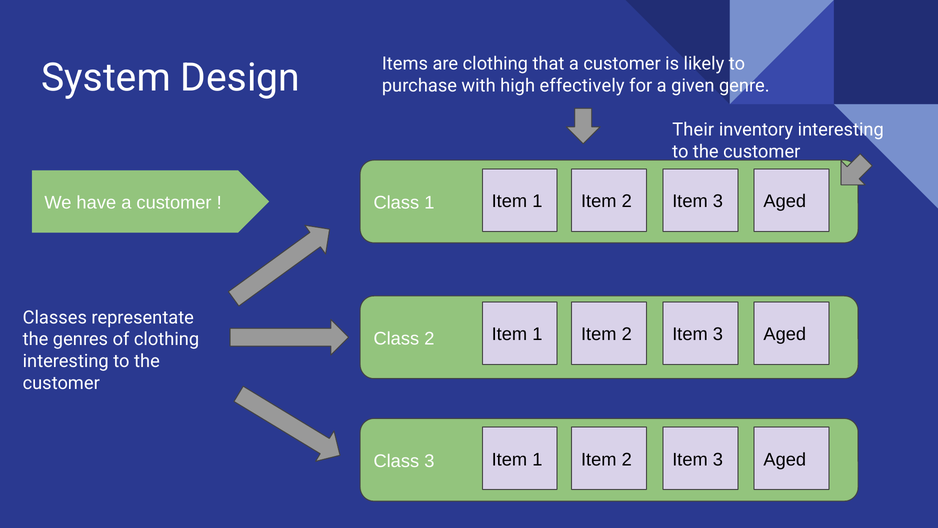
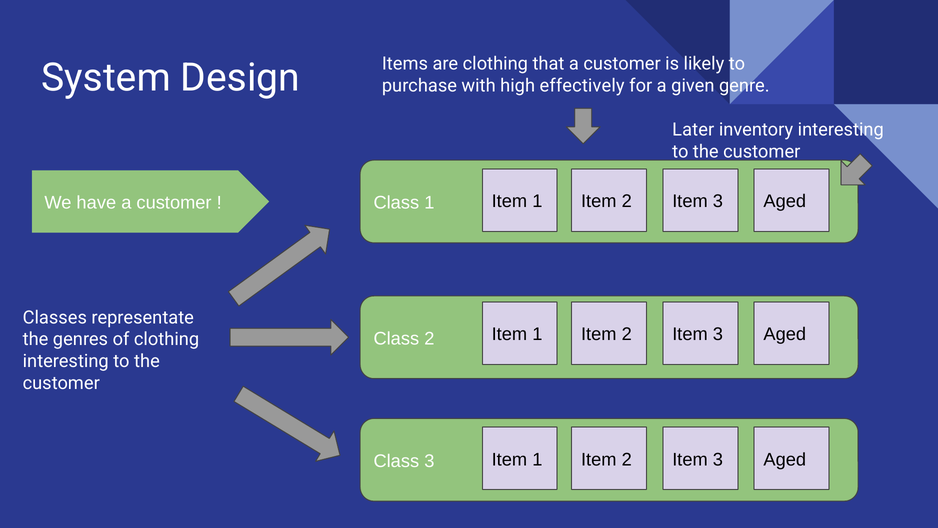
Their: Their -> Later (693, 130)
